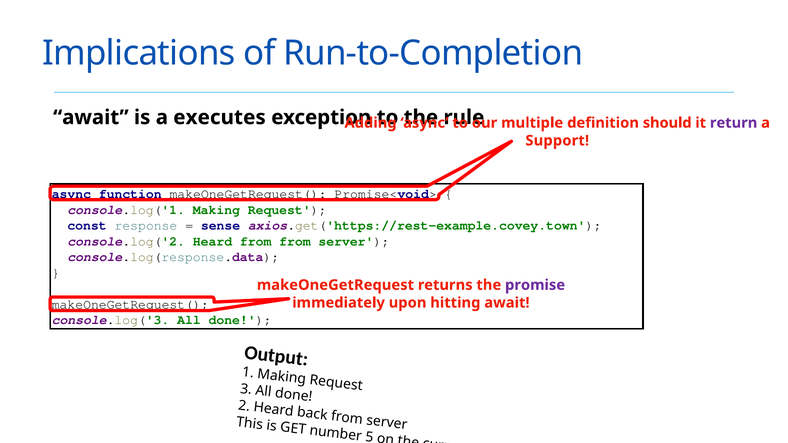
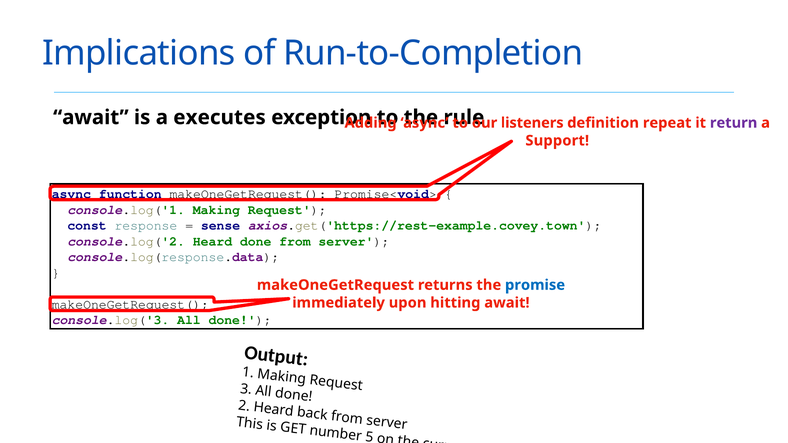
multiple: multiple -> listeners (532, 123)
should: should -> repeat (667, 123)
Heard from: from -> done (256, 241)
promise colour: purple -> blue (535, 285)
